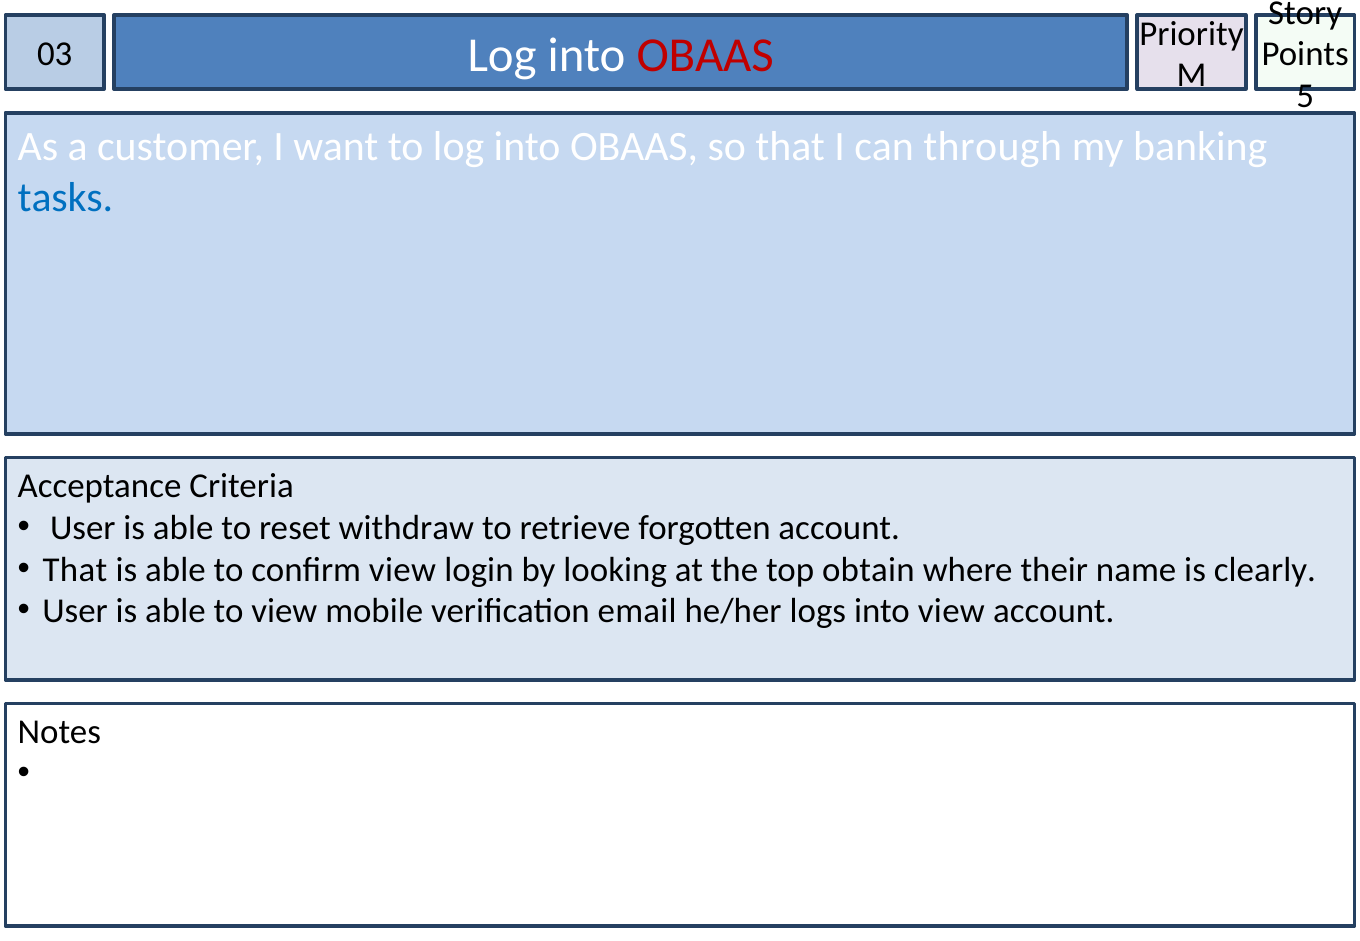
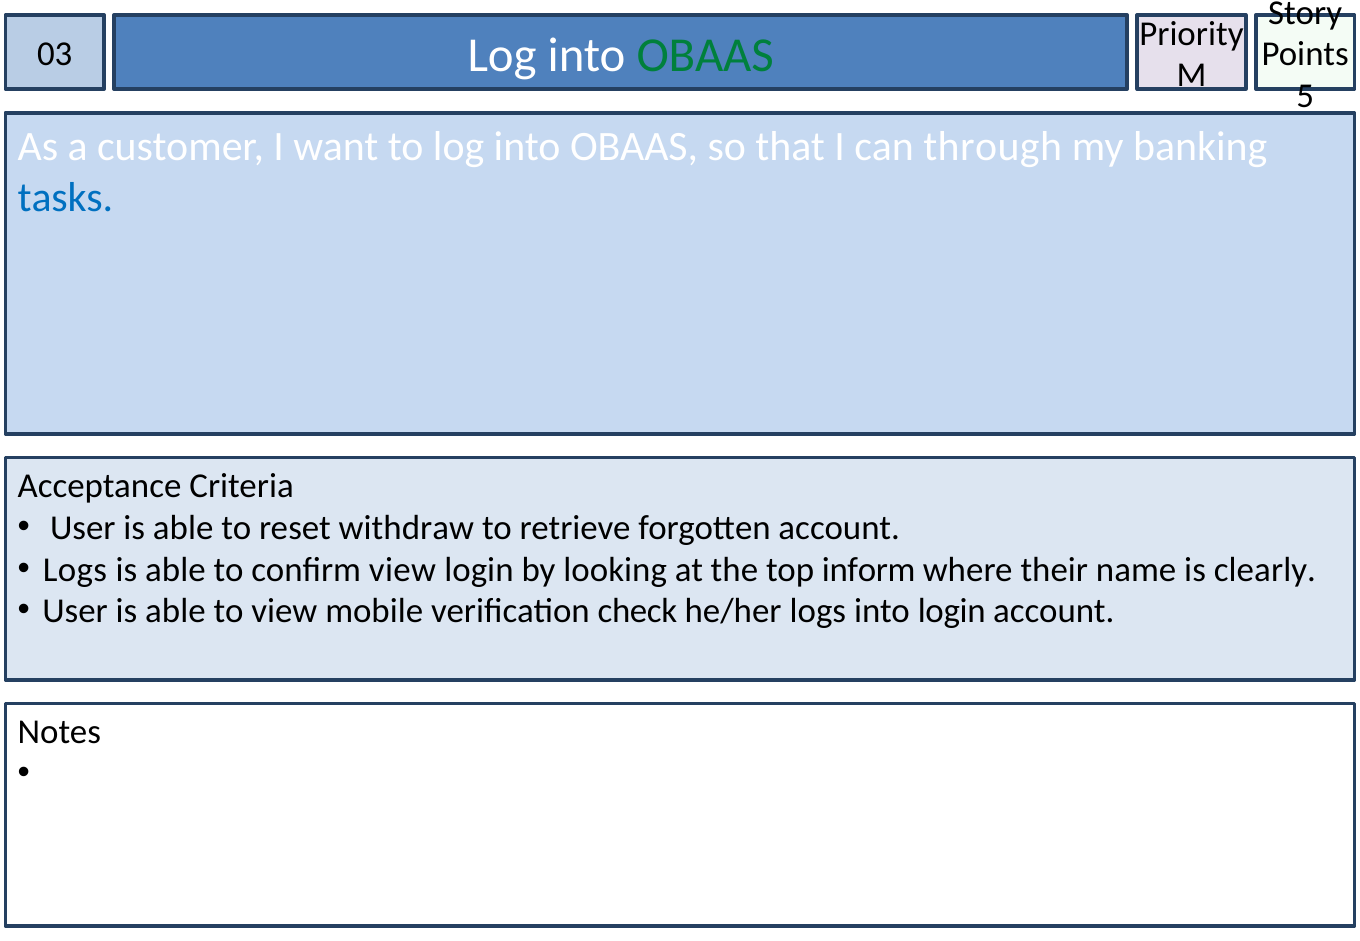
OBAAS colour: red -> green (705, 55)
That: That -> Logs (75, 570)
obtain: obtain -> inform (869, 570)
email: email -> check (637, 612)
into view: view -> login (952, 612)
